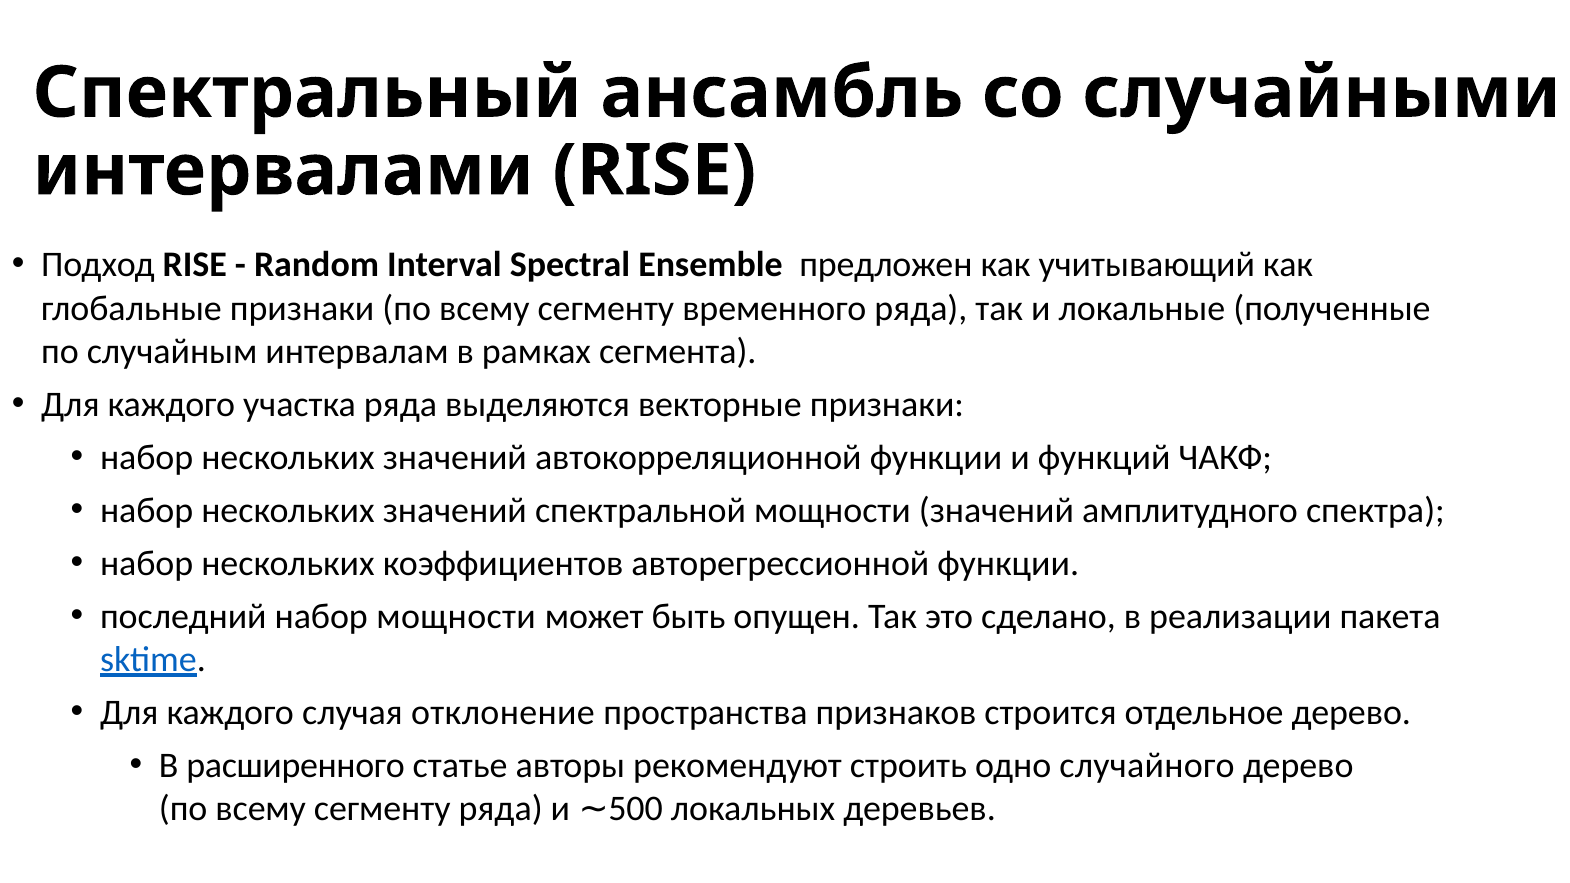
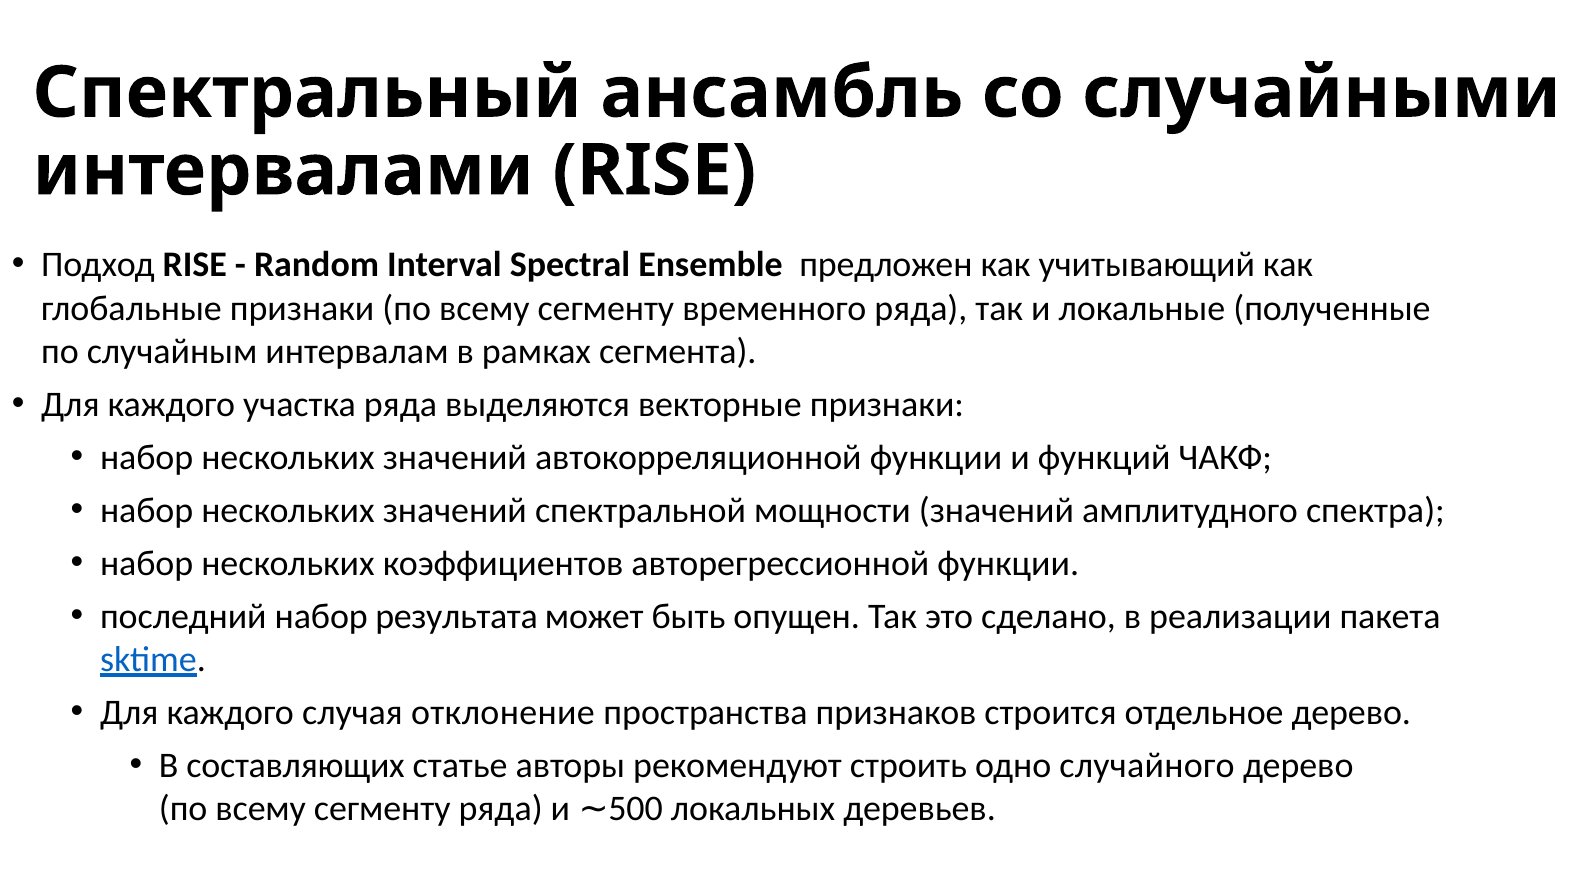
набор мощности: мощности -> результата (457, 616)
расширенного: расширенного -> составляющих (296, 766)
